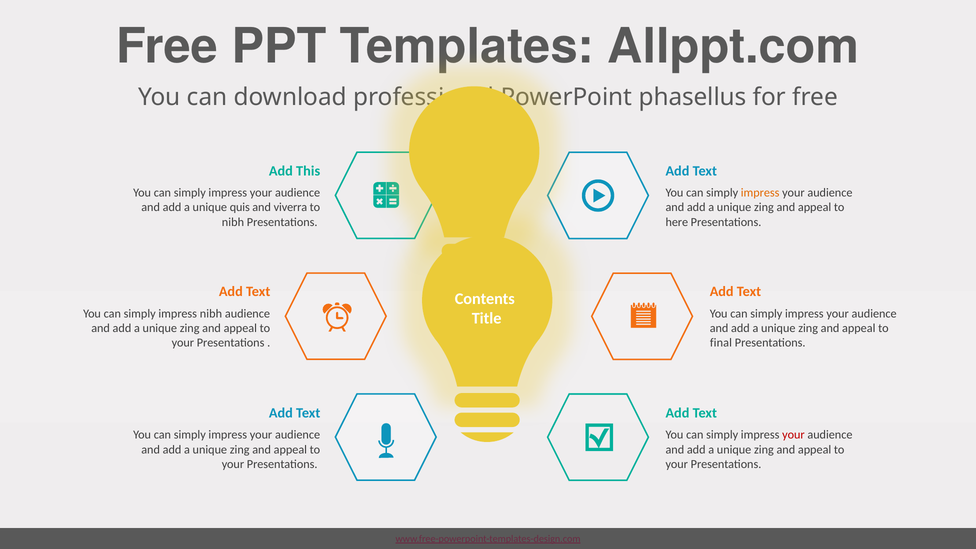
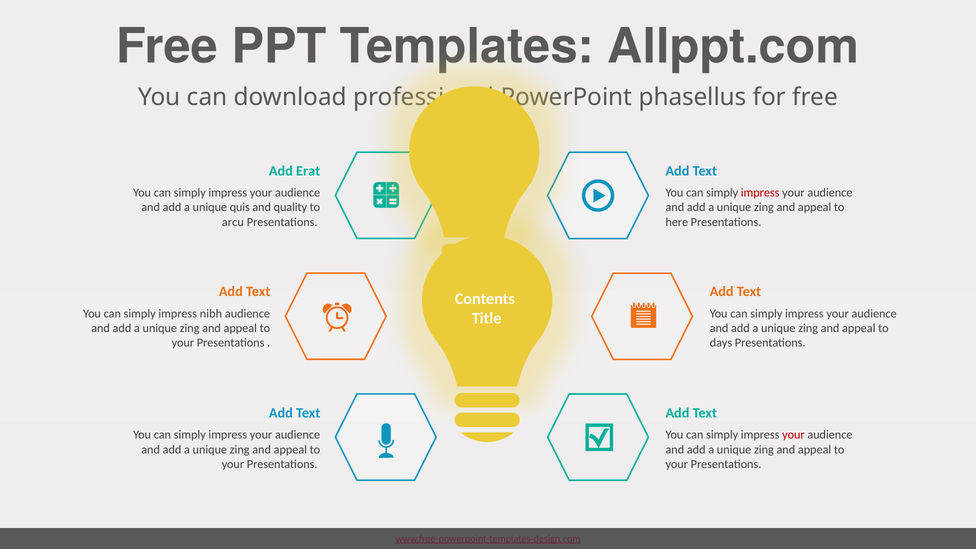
This: This -> Erat (308, 171)
impress colour: orange -> red (760, 193)
viverra: viverra -> quality (290, 207)
nibh: nibh -> arcu (233, 222)
final: final -> days (721, 343)
